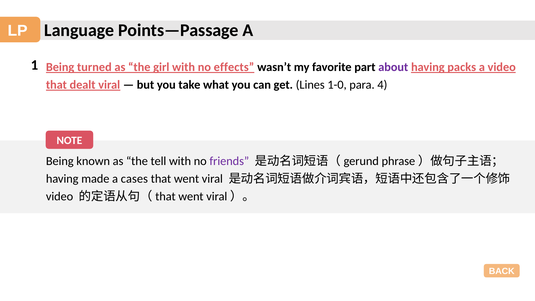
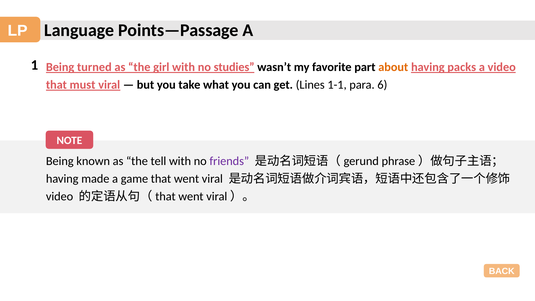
effects: effects -> studies (234, 67)
about colour: purple -> orange (393, 67)
dealt: dealt -> must (83, 85)
1-0: 1-0 -> 1-1 (337, 85)
4: 4 -> 6 (382, 85)
cases: cases -> game (134, 179)
